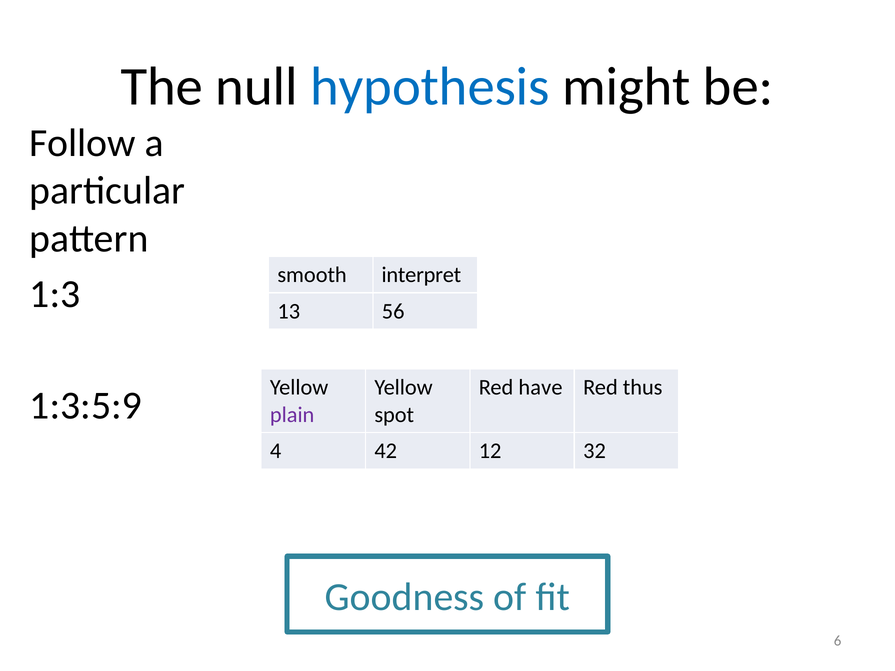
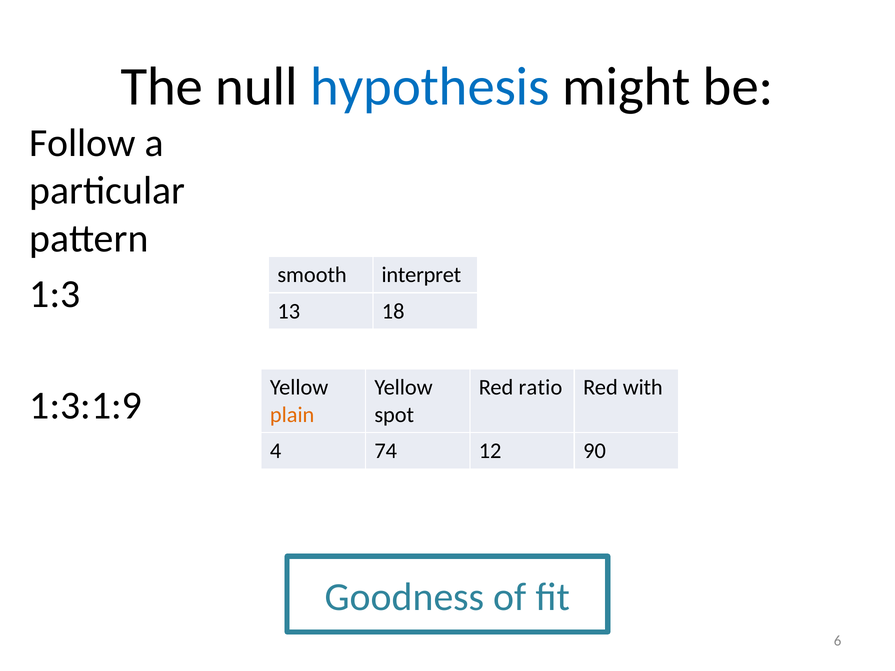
56: 56 -> 18 (393, 311)
have: have -> ratio (540, 388)
thus: thus -> with (643, 388)
1:3:5:9: 1:3:5:9 -> 1:3:1:9 (86, 406)
plain colour: purple -> orange (292, 415)
42: 42 -> 74 (386, 451)
32: 32 -> 90 (595, 451)
